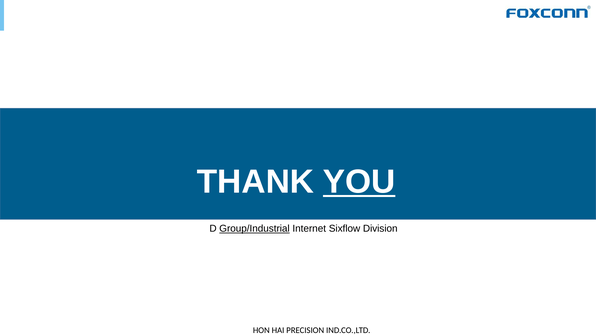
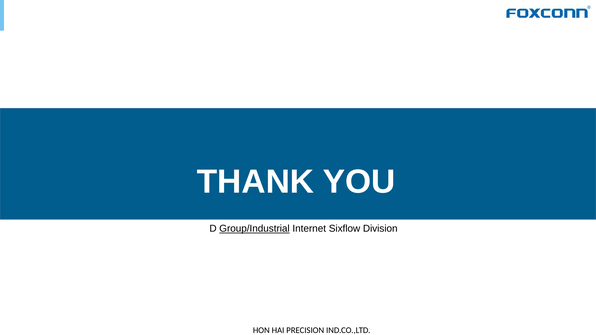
YOU underline: present -> none (359, 182)
